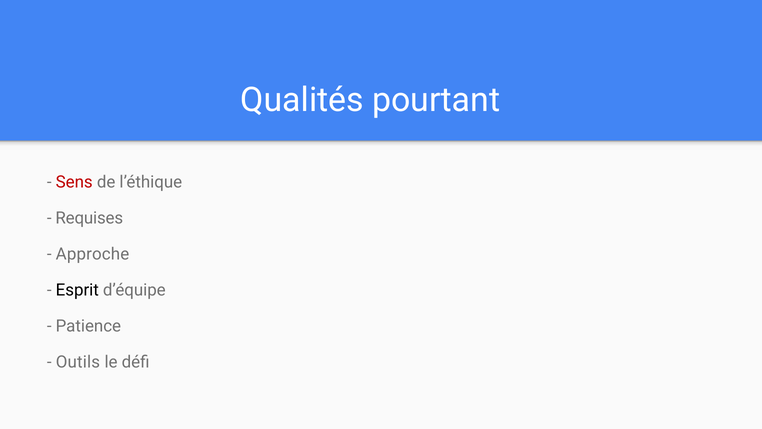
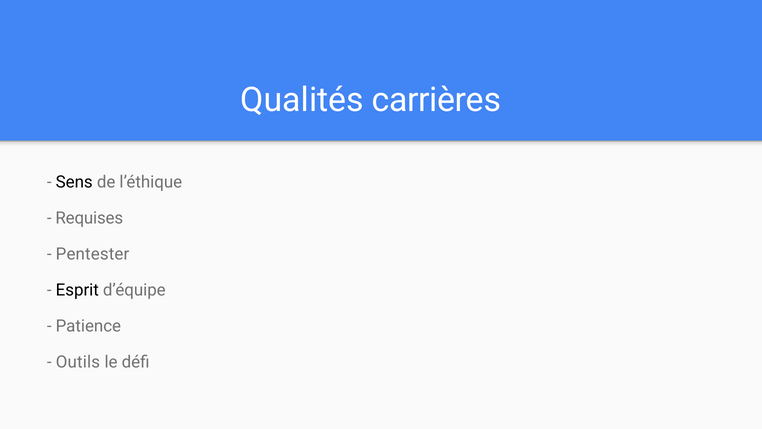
pourtant: pourtant -> carrières (436, 100)
Sens colour: red -> black (74, 182)
Approche: Approche -> Pentester (92, 254)
